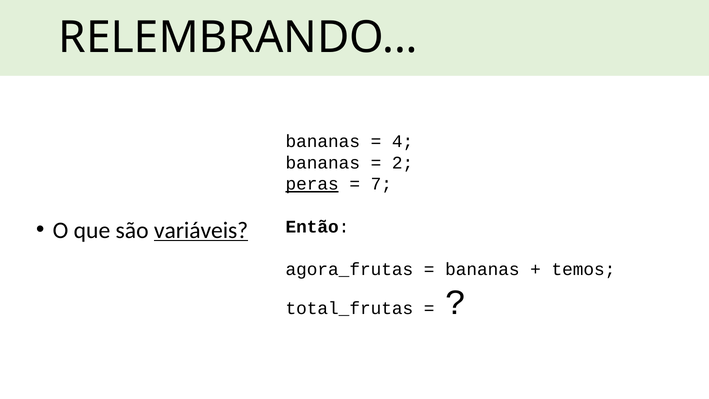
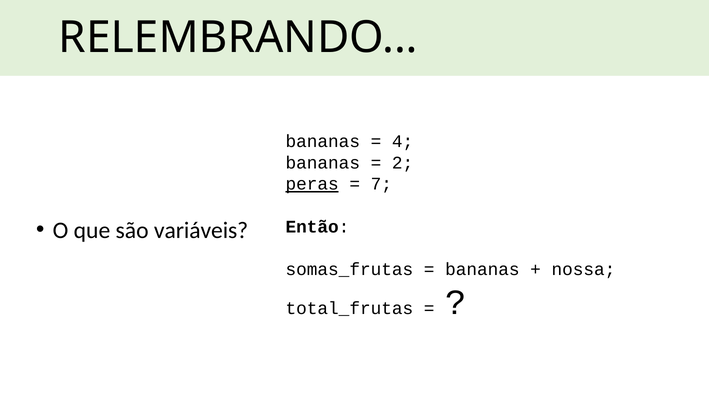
variáveis underline: present -> none (201, 230)
agora_frutas: agora_frutas -> somas_frutas (349, 269)
temos: temos -> nossa (583, 269)
